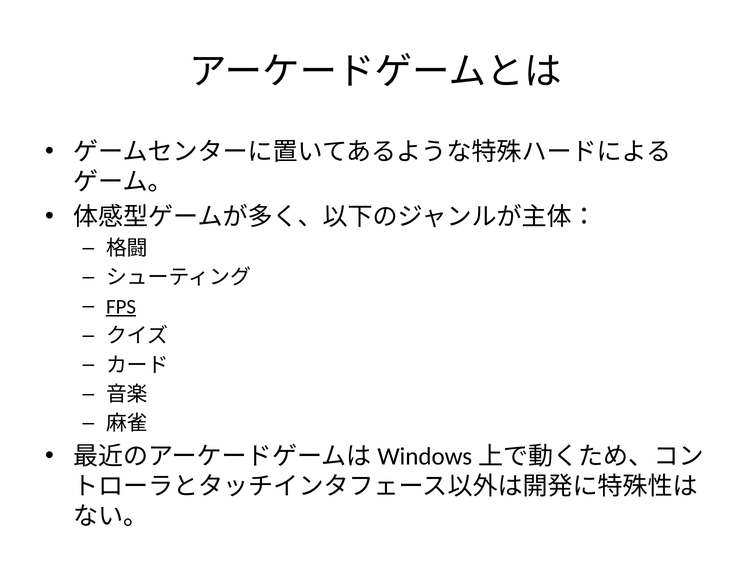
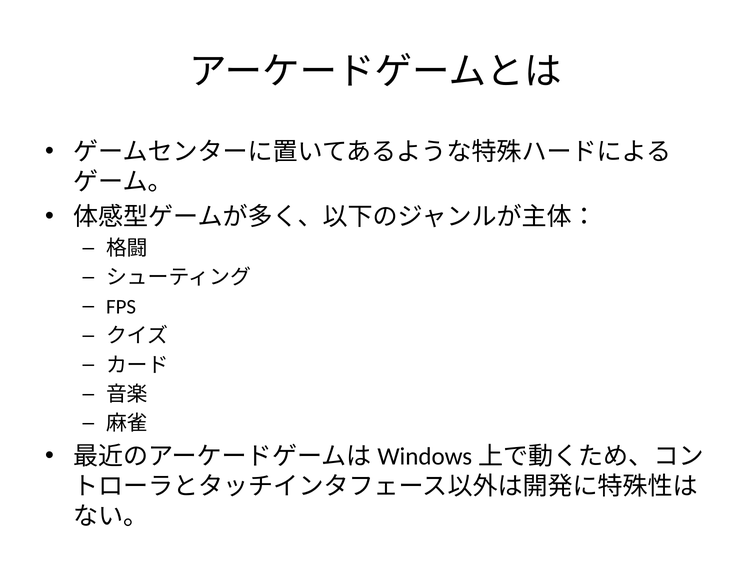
FPS underline: present -> none (121, 307)
